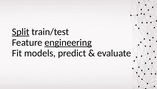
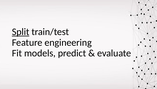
engineering underline: present -> none (68, 42)
